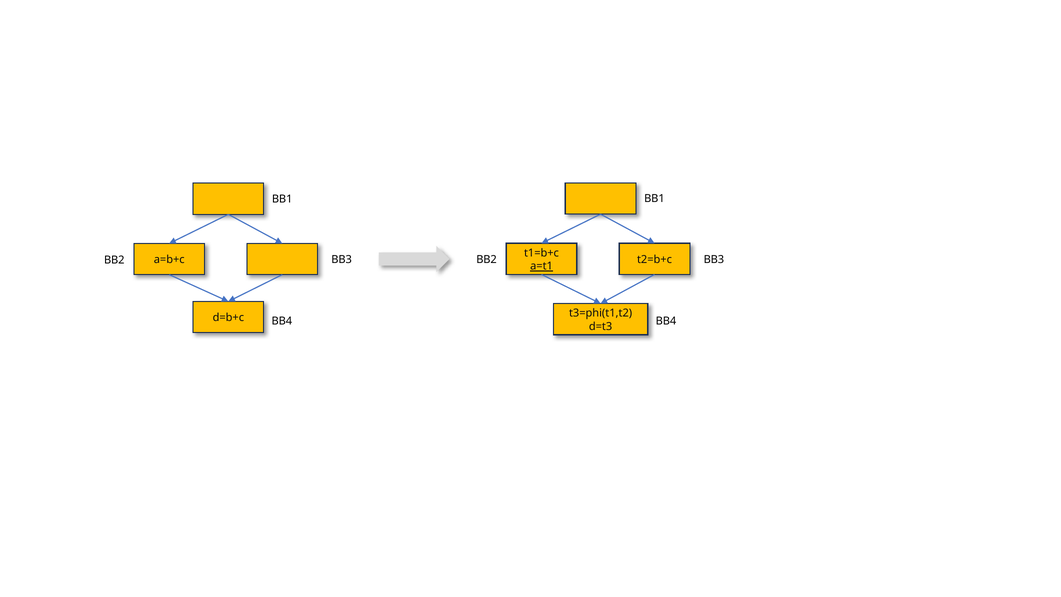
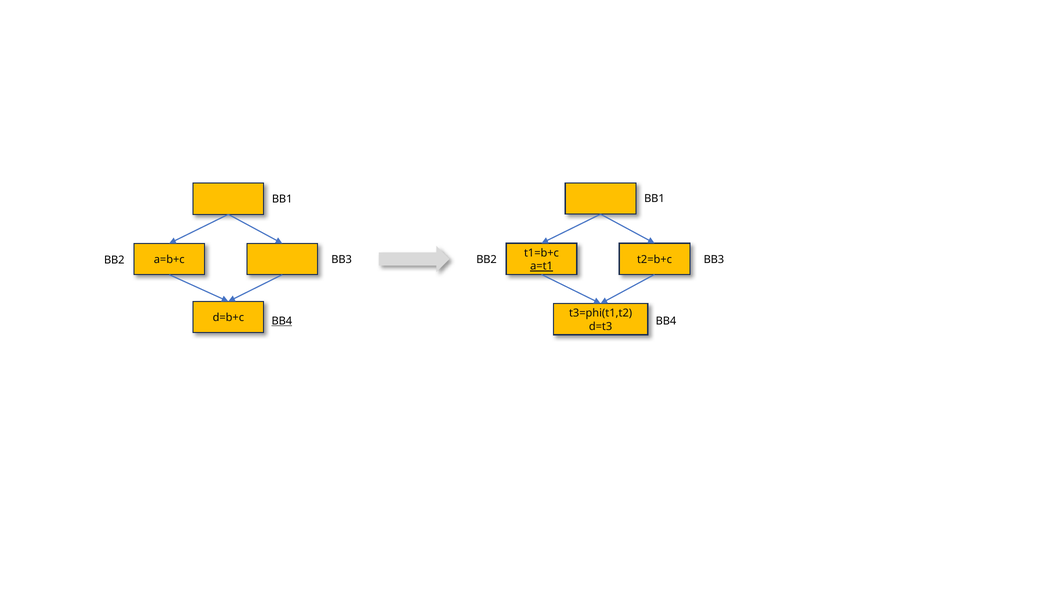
BB4 underline: none -> present (282, 321)
